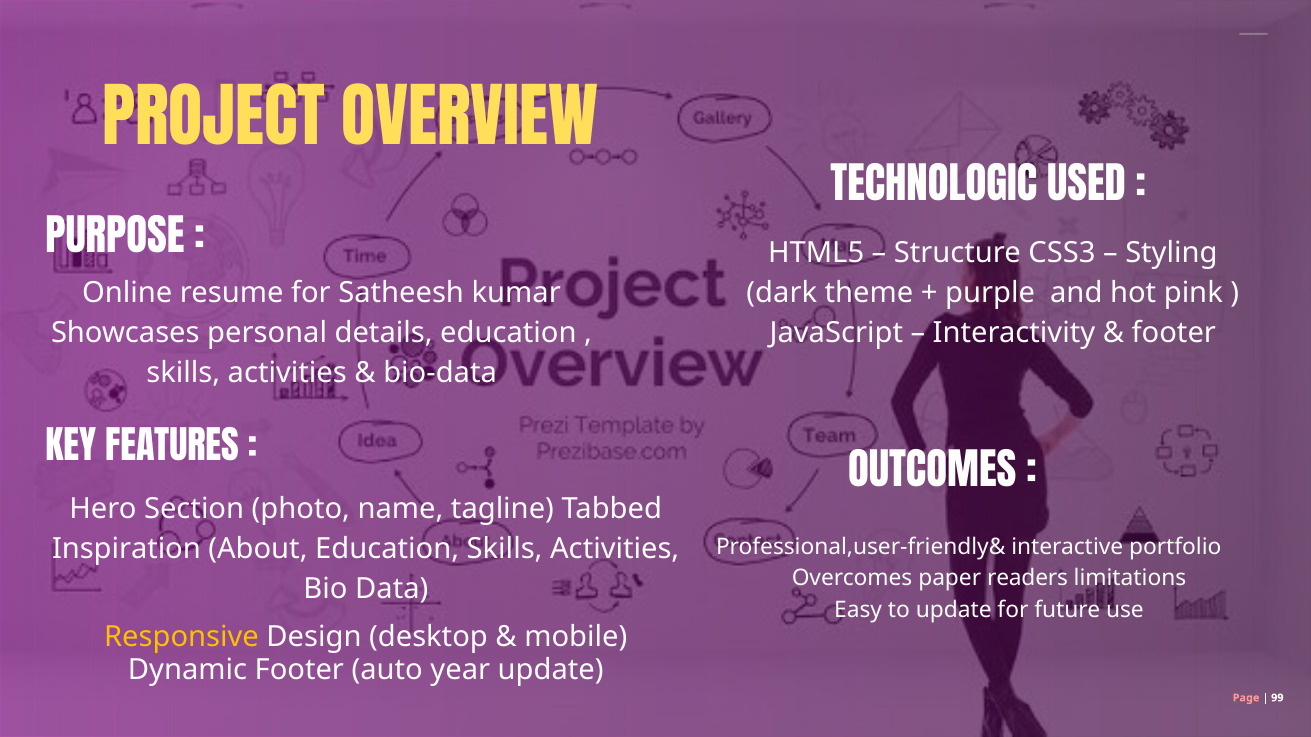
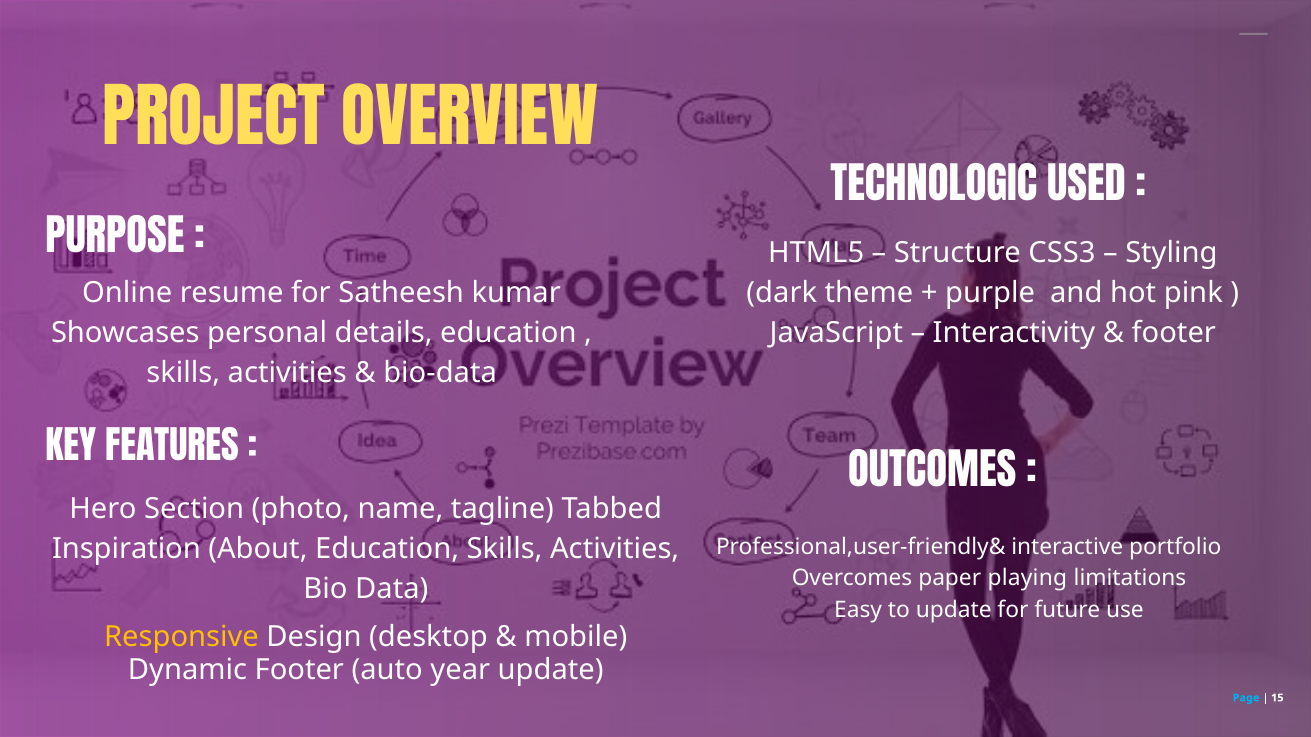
readers: readers -> playing (1027, 579)
Page colour: pink -> light blue (1246, 698)
99: 99 -> 15 (1277, 698)
